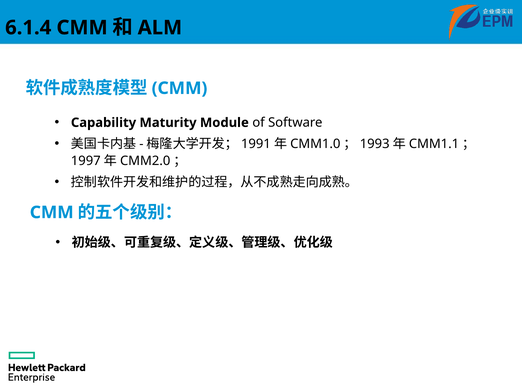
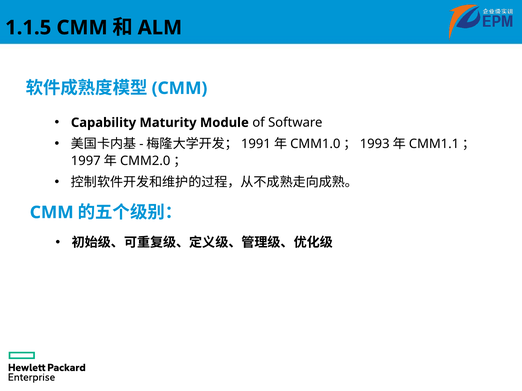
6.1.4: 6.1.4 -> 1.1.5 (28, 28)
